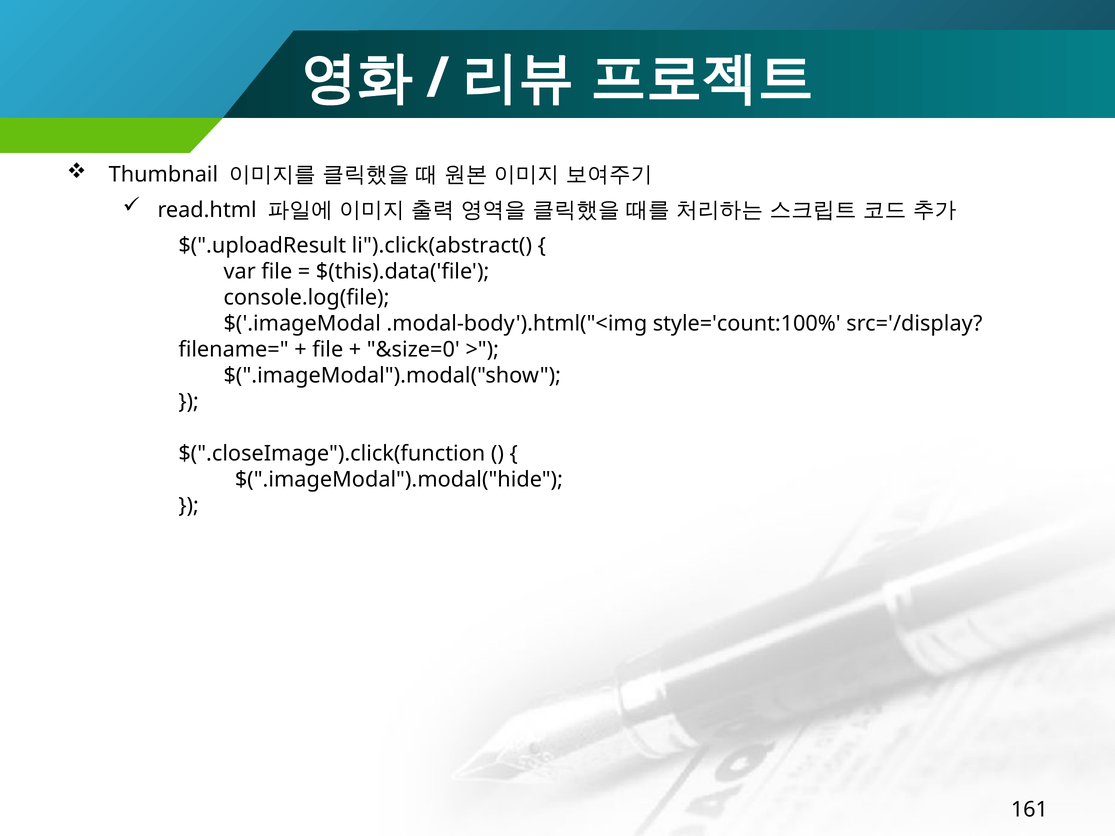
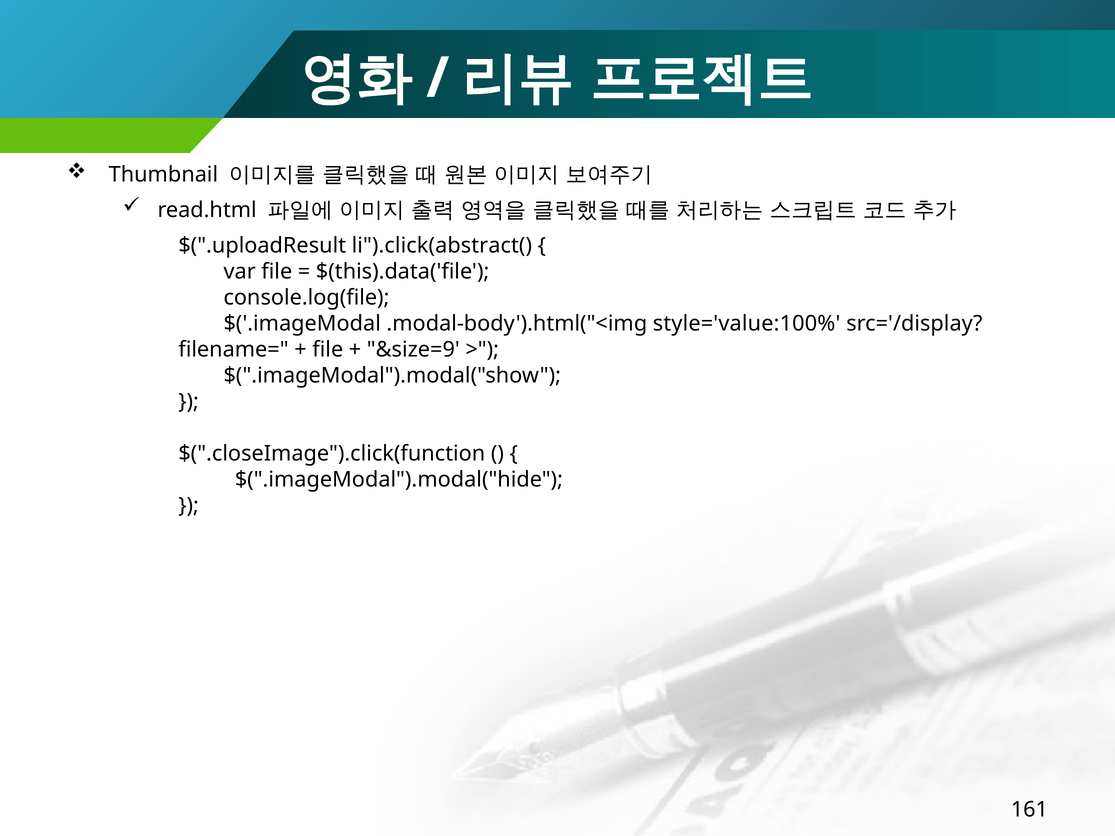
style='count:100%: style='count:100% -> style='value:100% (747, 324)
&size=0: &size=0 -> &size=9 (413, 350)
